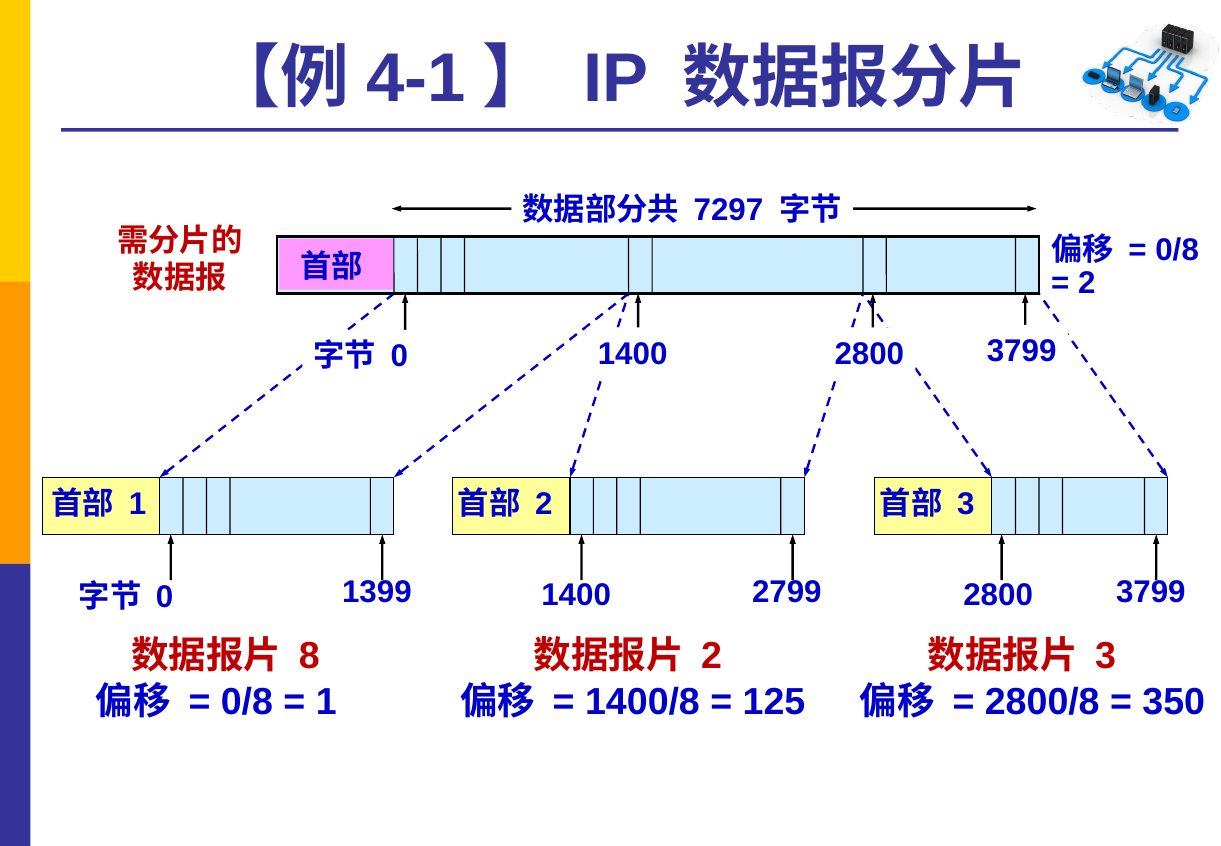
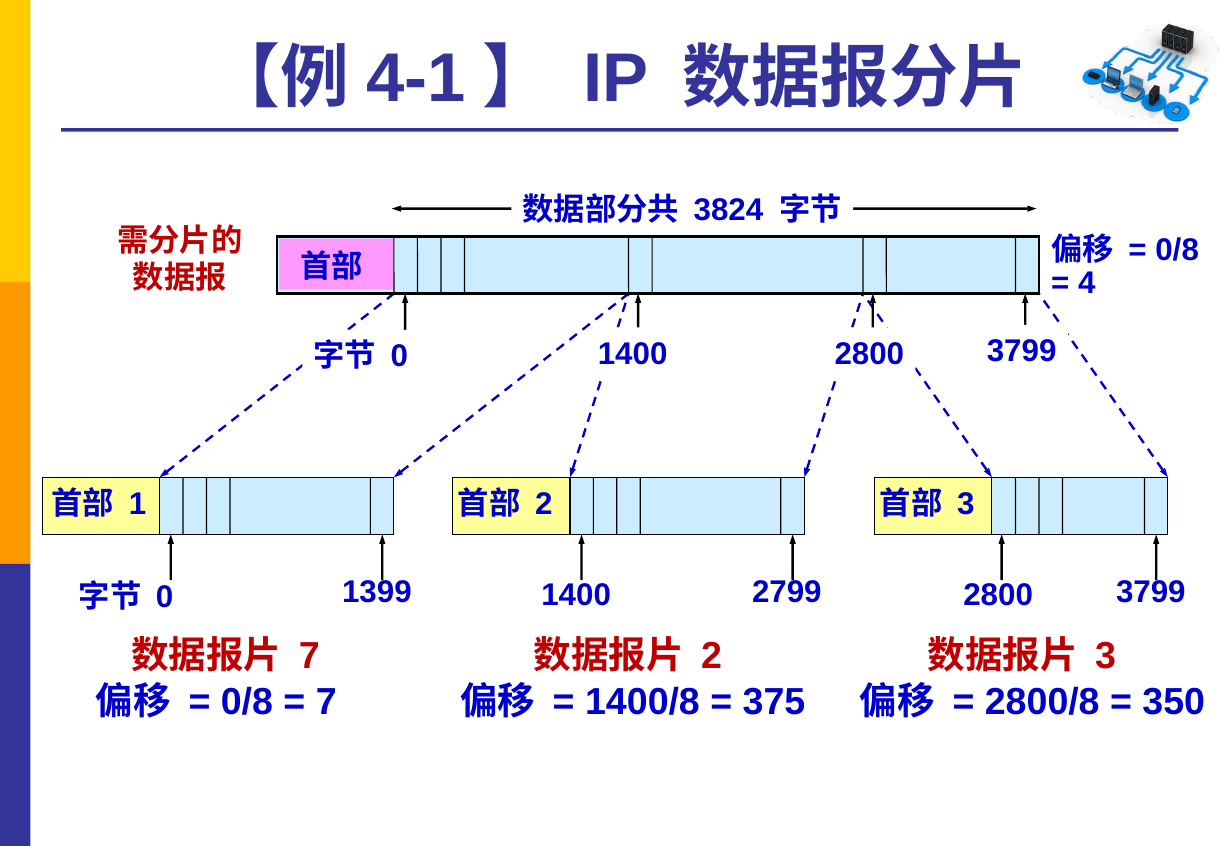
7297: 7297 -> 3824 (728, 210)
2: 2 -> 4 (1087, 283)
8: 8 -> 7 (309, 656)
1: 1 -> 7 (326, 702)
125: 125 -> 375 (774, 702)
